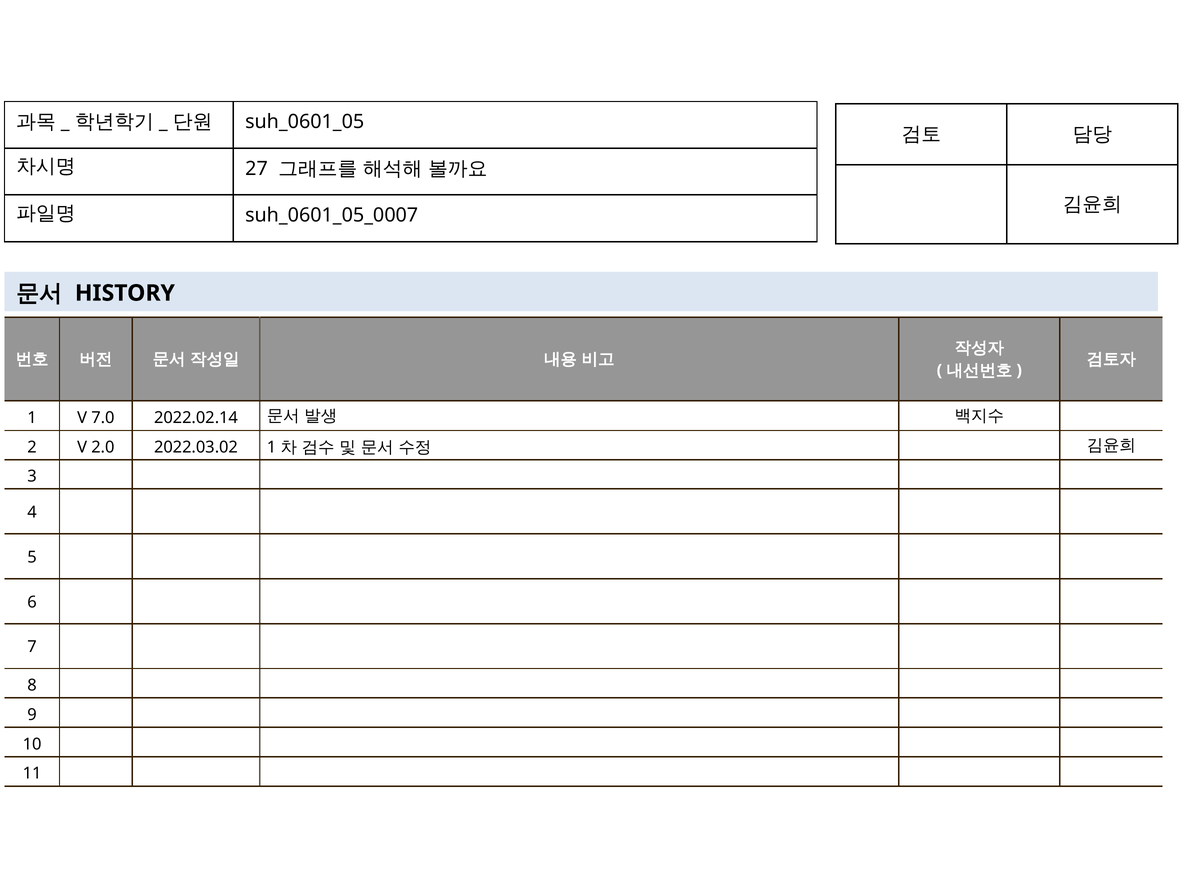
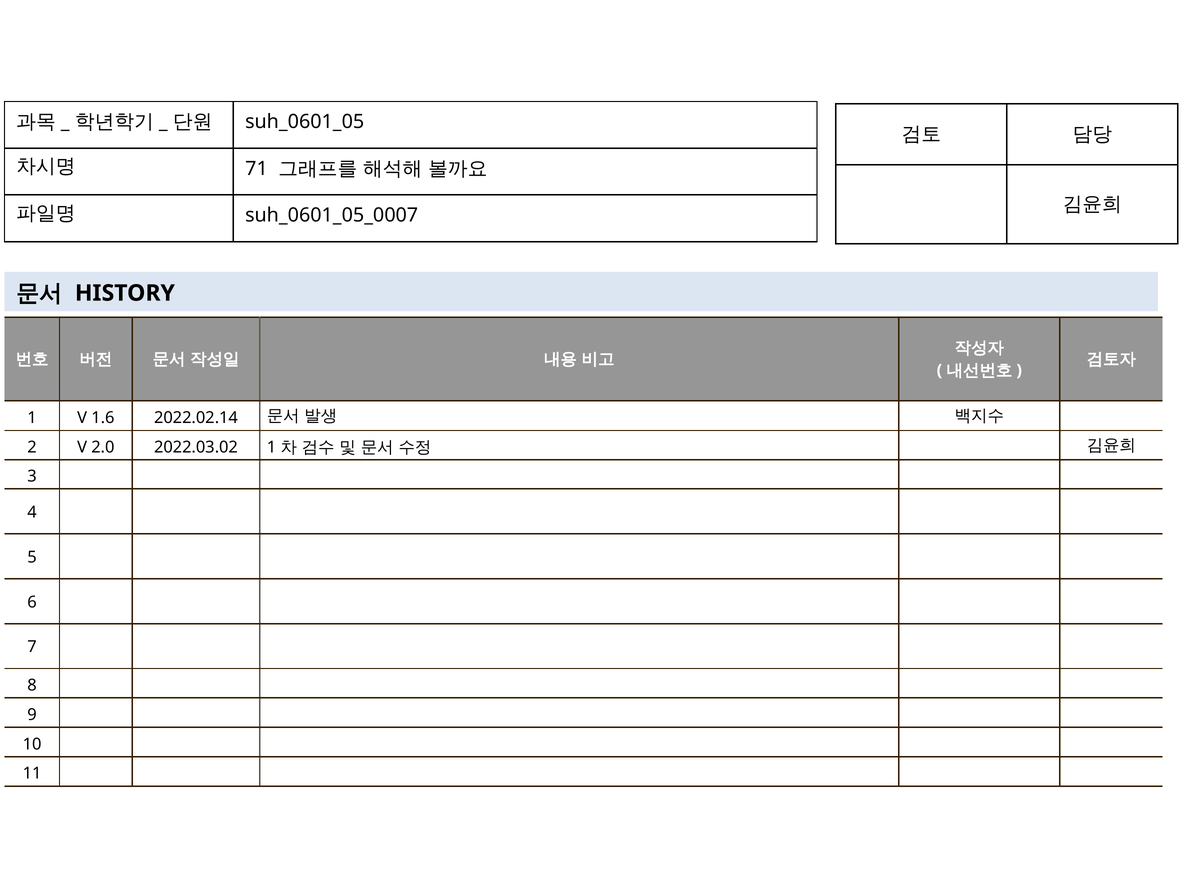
27: 27 -> 71 (257, 169)
7.0: 7.0 -> 1.6 (103, 418)
